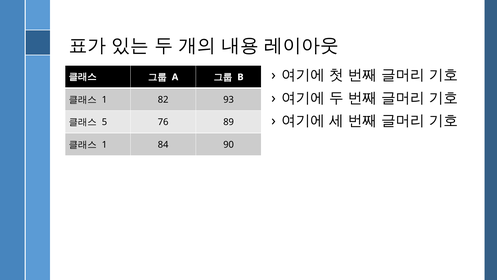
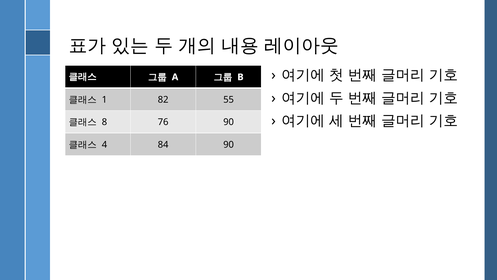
93: 93 -> 55 (229, 100)
5: 5 -> 8 (104, 122)
76 89: 89 -> 90 (229, 122)
1: 1 -> 4 (104, 145)
